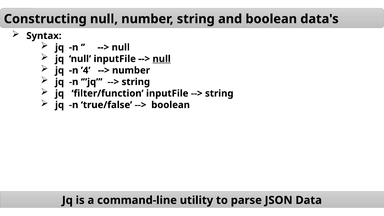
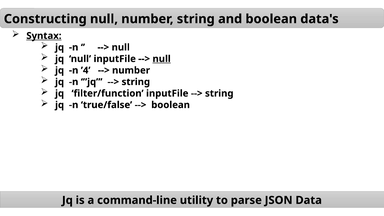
Syntax underline: none -> present (44, 36)
